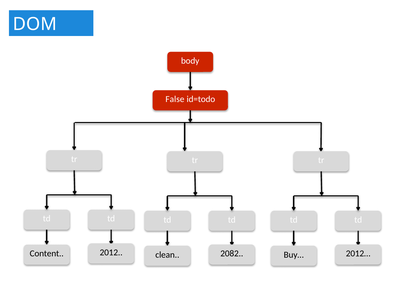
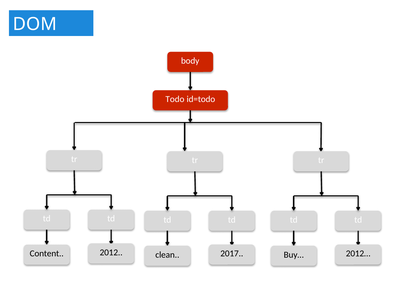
False: False -> Todo (175, 99)
2082: 2082 -> 2017 (232, 254)
